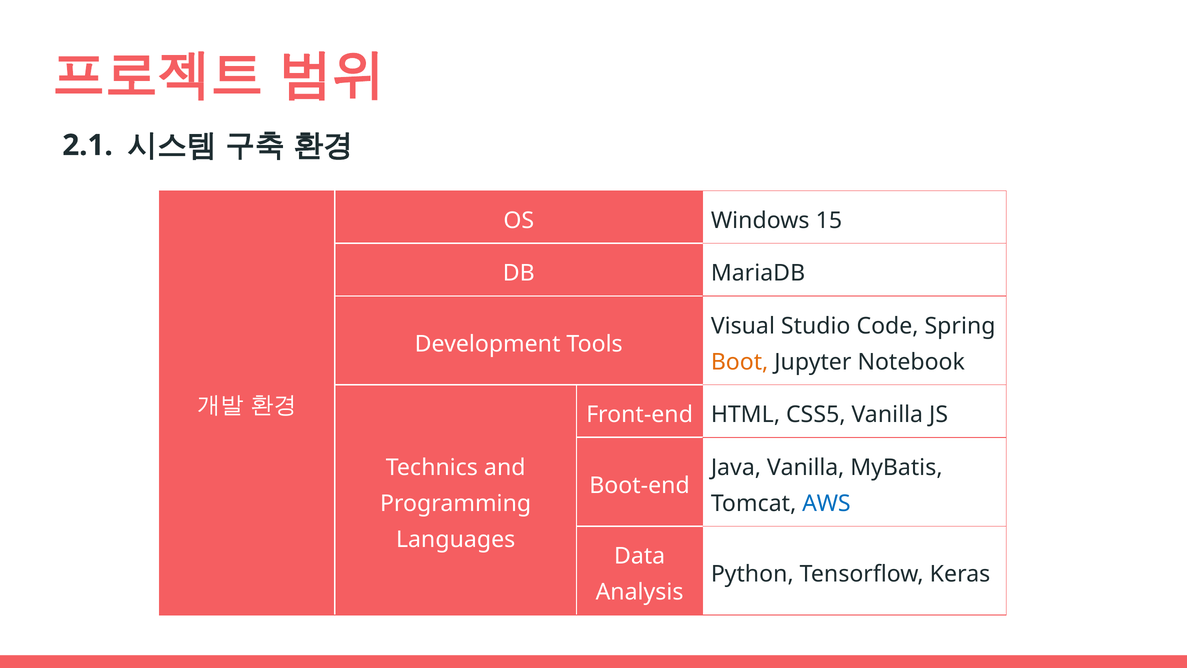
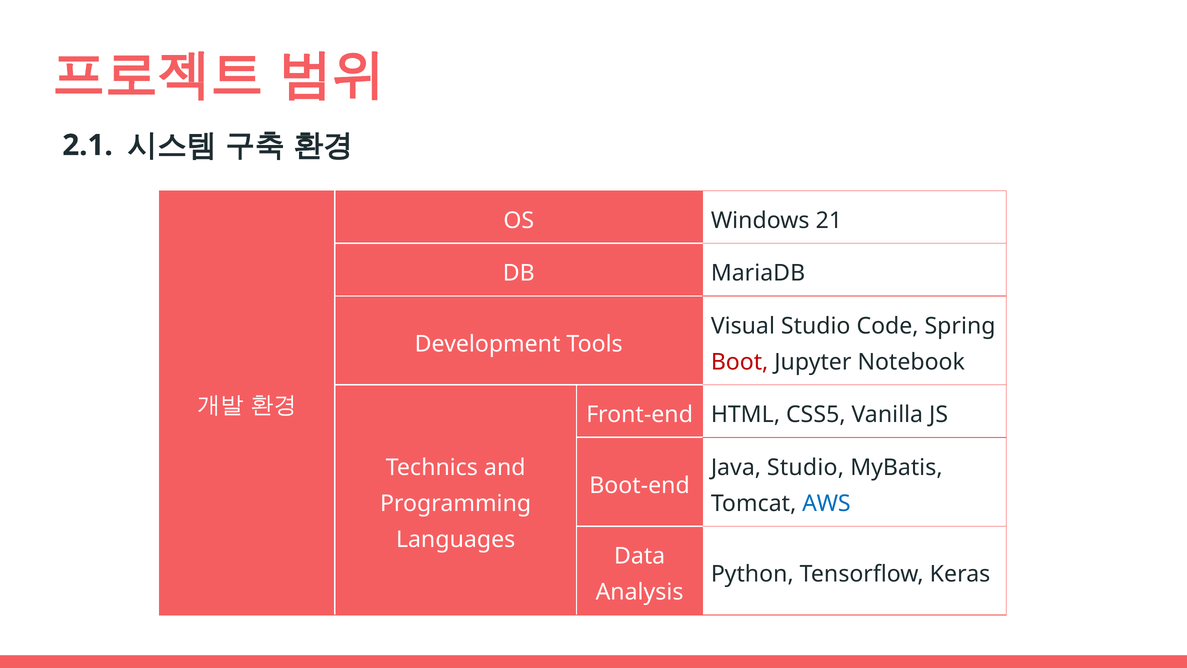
15: 15 -> 21 (829, 221)
Boot colour: orange -> red (740, 362)
Java Vanilla: Vanilla -> Studio (805, 467)
